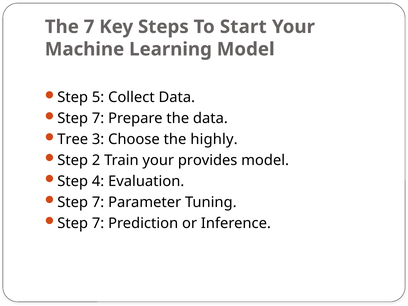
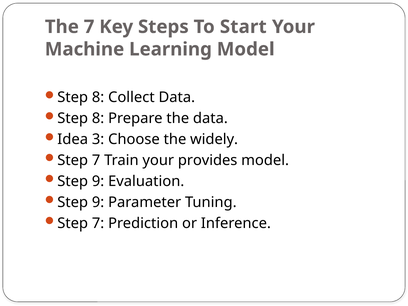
5: 5 -> 8 (98, 97)
7: 7 -> 8 (98, 118)
Tree: Tree -> Idea (73, 139)
highly: highly -> widely (214, 139)
2: 2 -> 7 (96, 160)
4: 4 -> 9 (98, 181)
7: 7 -> 9 (98, 202)
